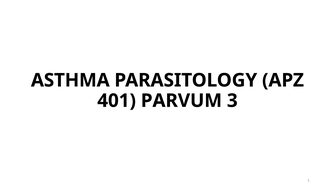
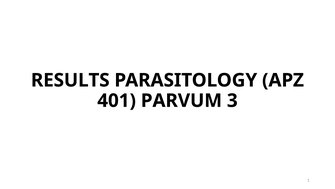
ASTHMA: ASTHMA -> RESULTS (70, 80)
